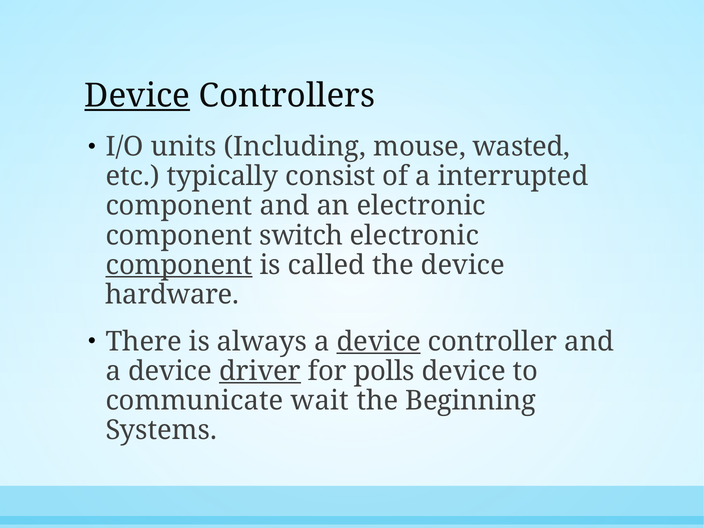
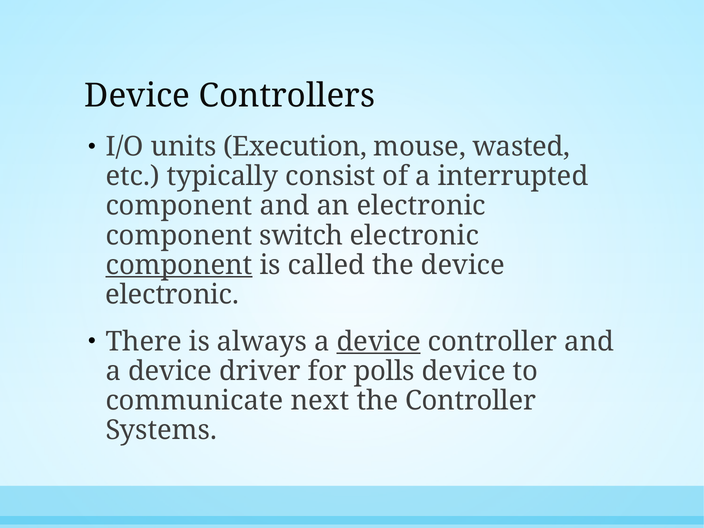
Device underline: present -> none (137, 96)
Including: Including -> Execution (295, 147)
hardware: hardware -> electronic (172, 295)
driver underline: present -> none (260, 371)
wait: wait -> next (320, 401)
the Beginning: Beginning -> Controller (471, 401)
